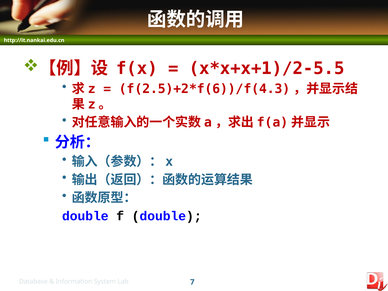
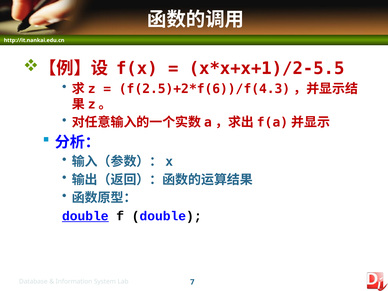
double underline: none -> present (85, 216)
